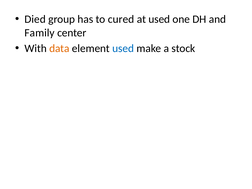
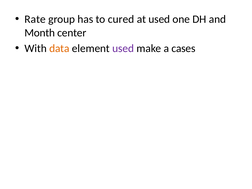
Died: Died -> Rate (35, 19)
Family: Family -> Month (40, 33)
used colour: blue -> purple (123, 48)
stock: stock -> cases (183, 48)
